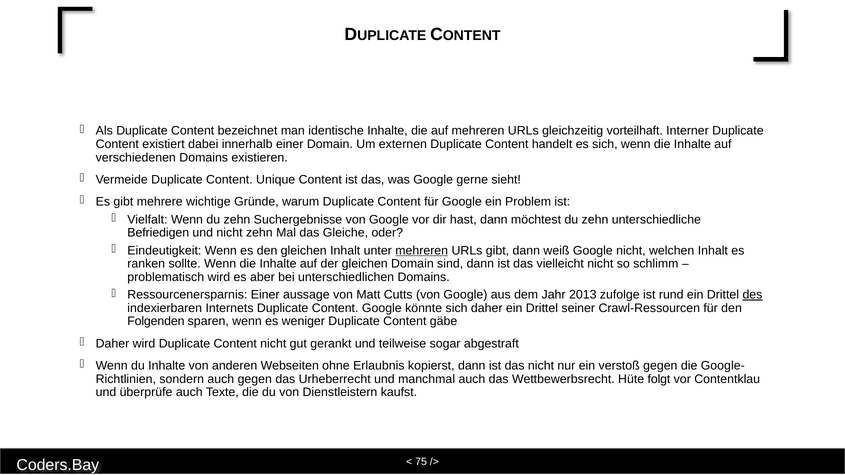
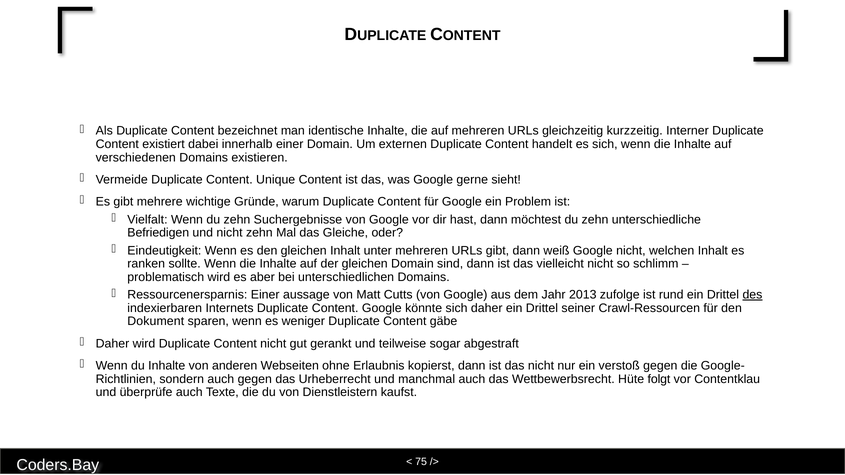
vorteilhaft: vorteilhaft -> kurzzeitig (635, 131)
mehreren underline: present -> none (422, 251)
Folgenden: Folgenden -> Dokument (156, 322)
